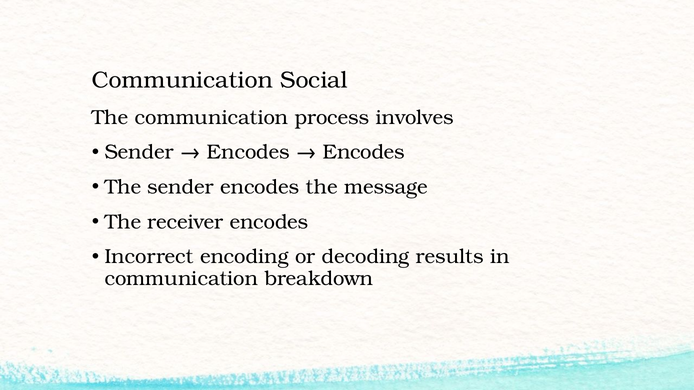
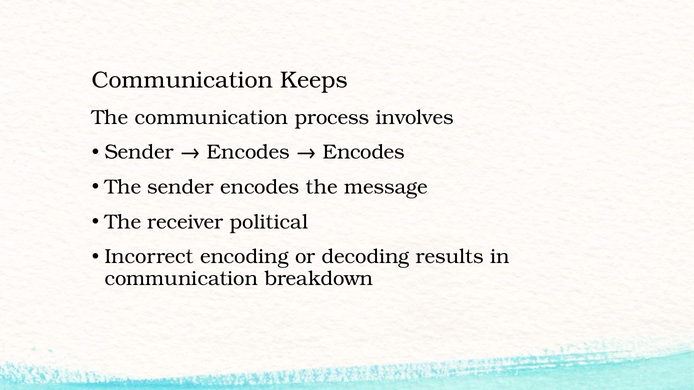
Social: Social -> Keeps (314, 80)
receiver encodes: encodes -> political (269, 222)
